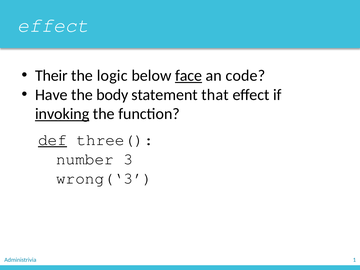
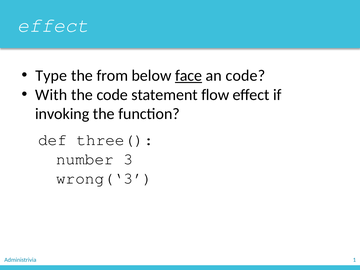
Their: Their -> Type (51, 76)
logic: logic -> from (112, 76)
Have: Have -> With (51, 95)
the body: body -> code (112, 95)
that: that -> flow (215, 95)
invoking underline: present -> none (62, 114)
def underline: present -> none (52, 140)
